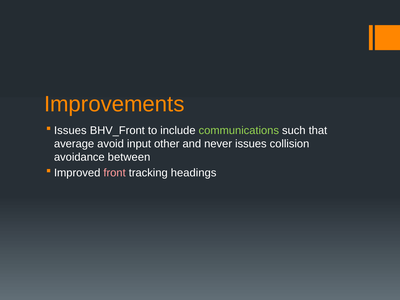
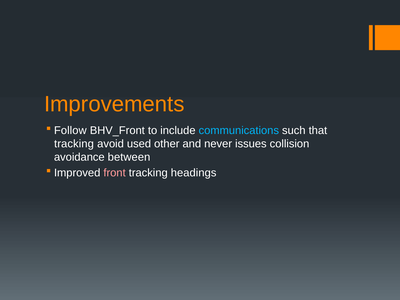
Issues: Issues -> Follow (70, 131)
communications colour: light green -> light blue (239, 131)
average: average -> tracking (74, 144)
input: input -> used (139, 144)
